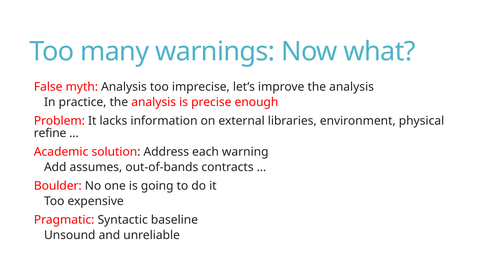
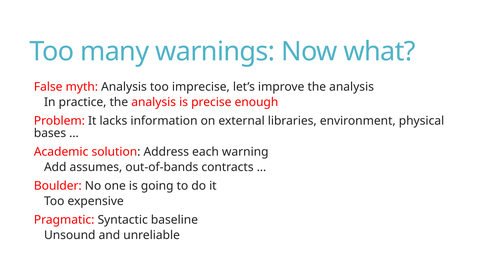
refine: refine -> bases (50, 133)
